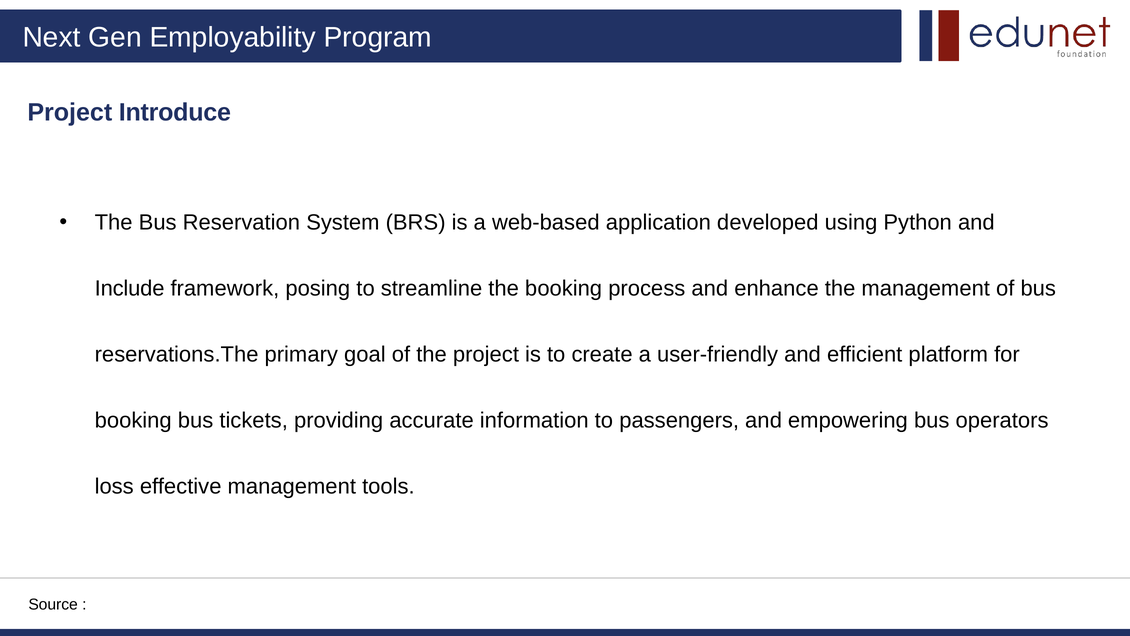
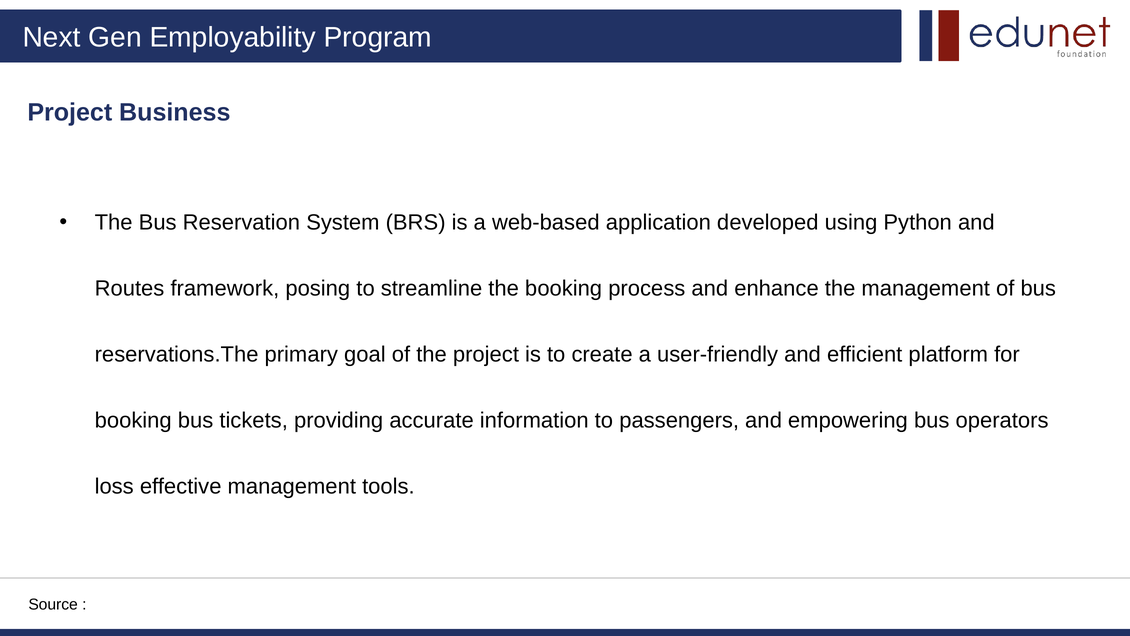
Introduce: Introduce -> Business (175, 112)
Include: Include -> Routes (130, 288)
